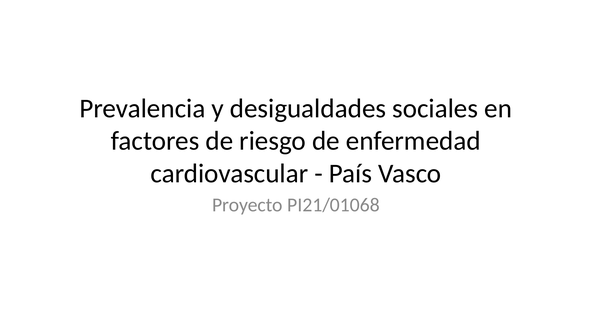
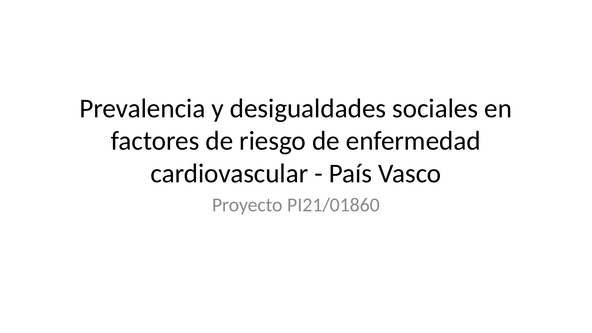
PI21/01068: PI21/01068 -> PI21/01860 (334, 205)
